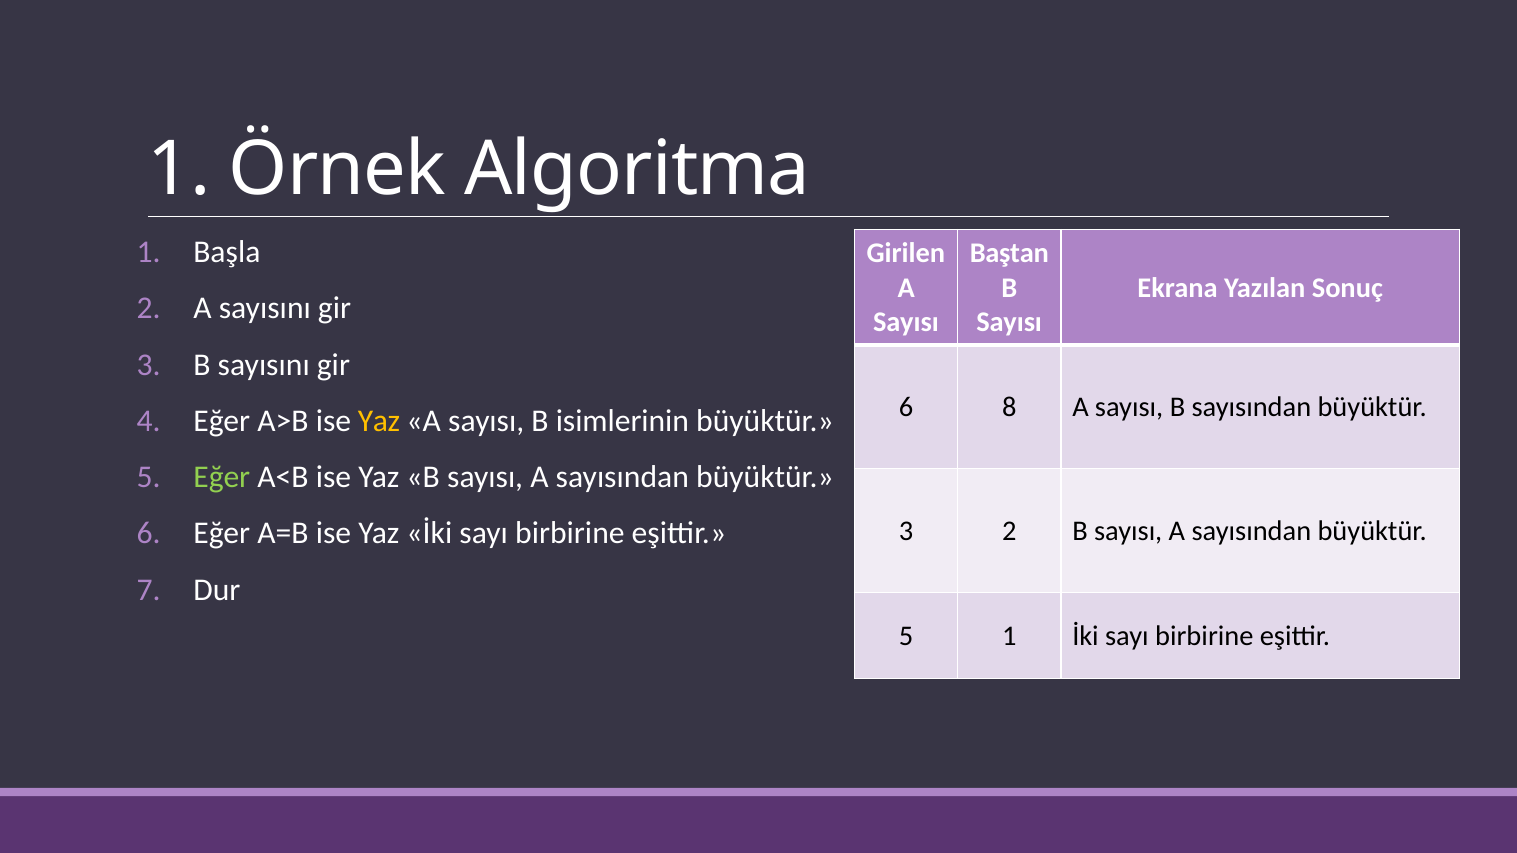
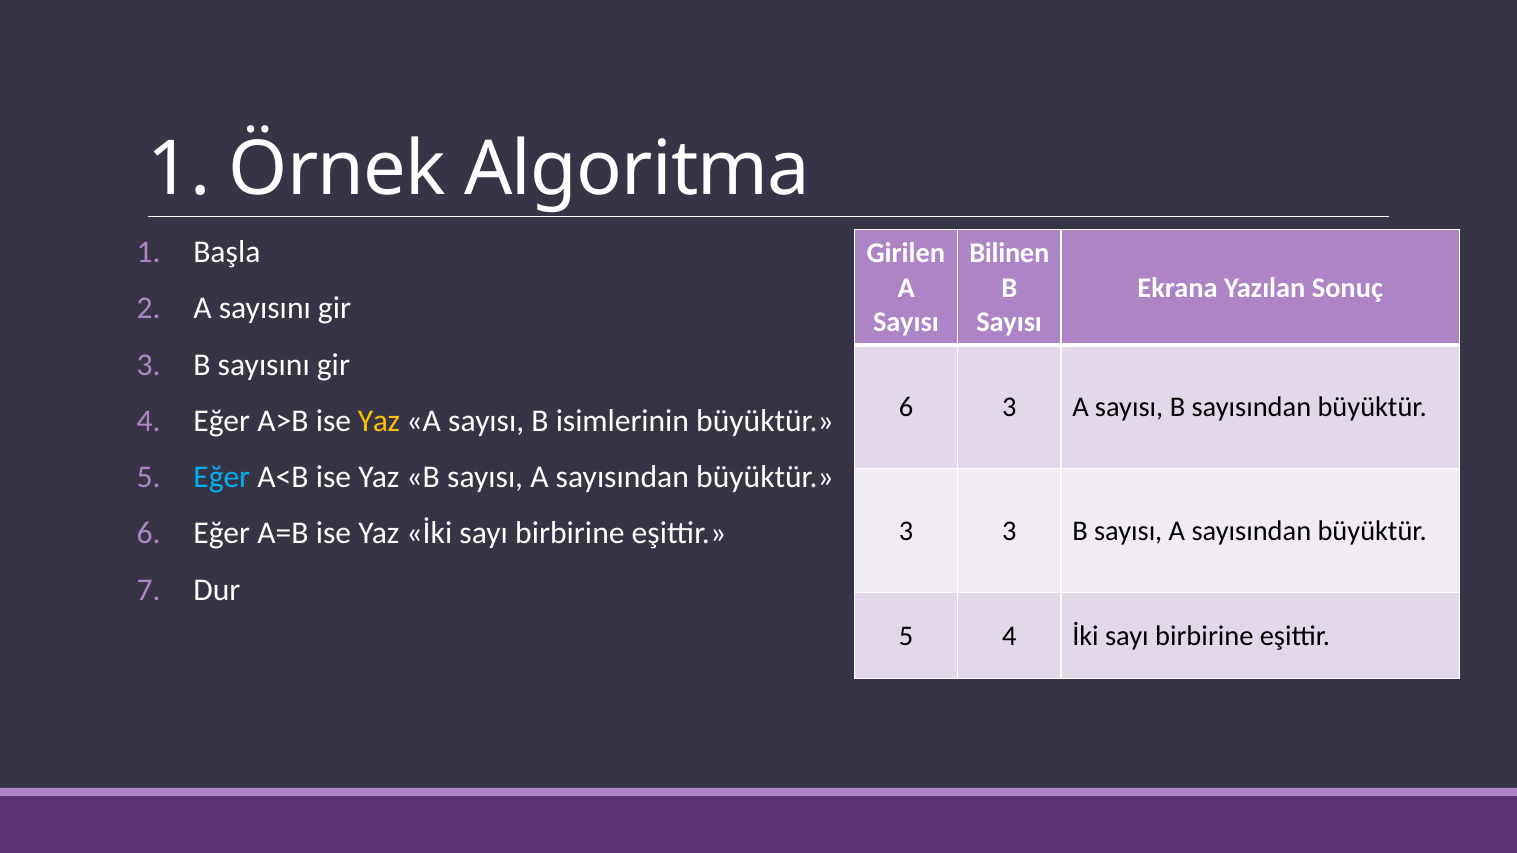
Baştan: Baştan -> Bilinen (1009, 253)
6 8: 8 -> 3 (1009, 407)
Eğer colour: light green -> light blue (222, 477)
3 2: 2 -> 3 (1009, 531)
5 1: 1 -> 4 (1009, 636)
